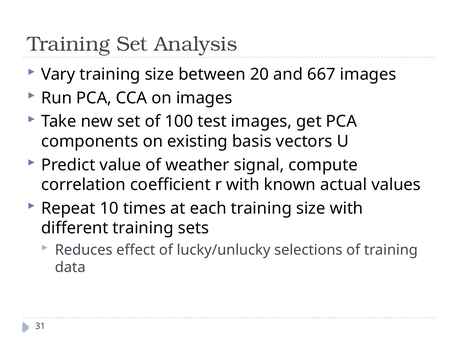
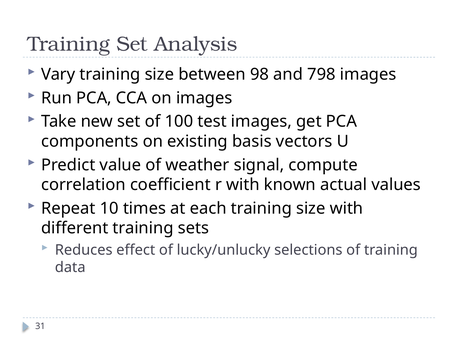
20: 20 -> 98 (259, 74)
667: 667 -> 798 (321, 74)
